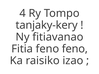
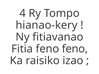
tanjaky-kery: tanjaky-kery -> hianao-kery (47, 25)
